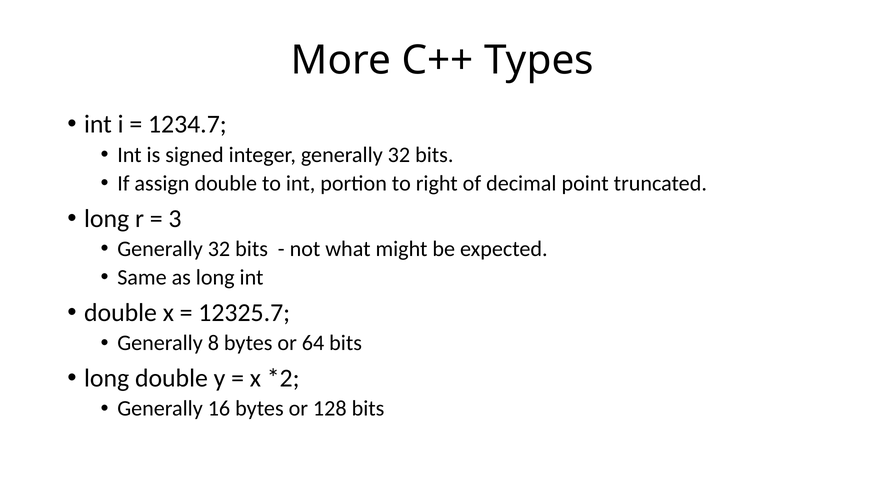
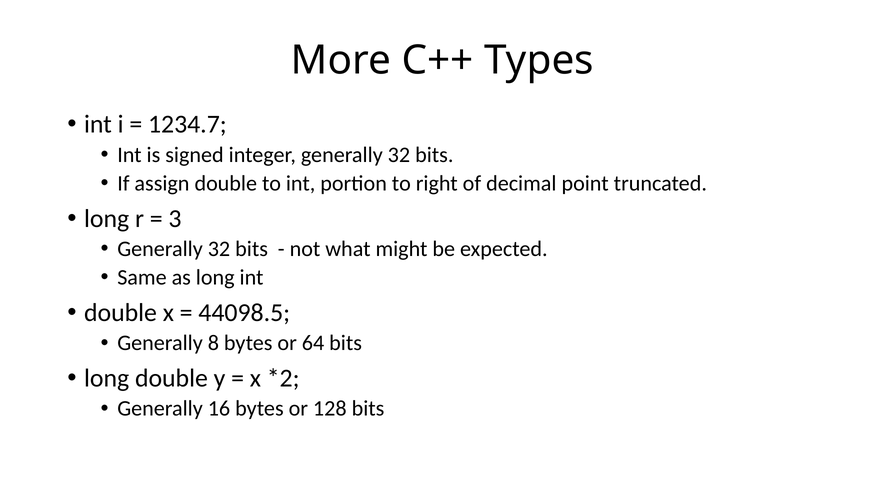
12325.7: 12325.7 -> 44098.5 (244, 312)
